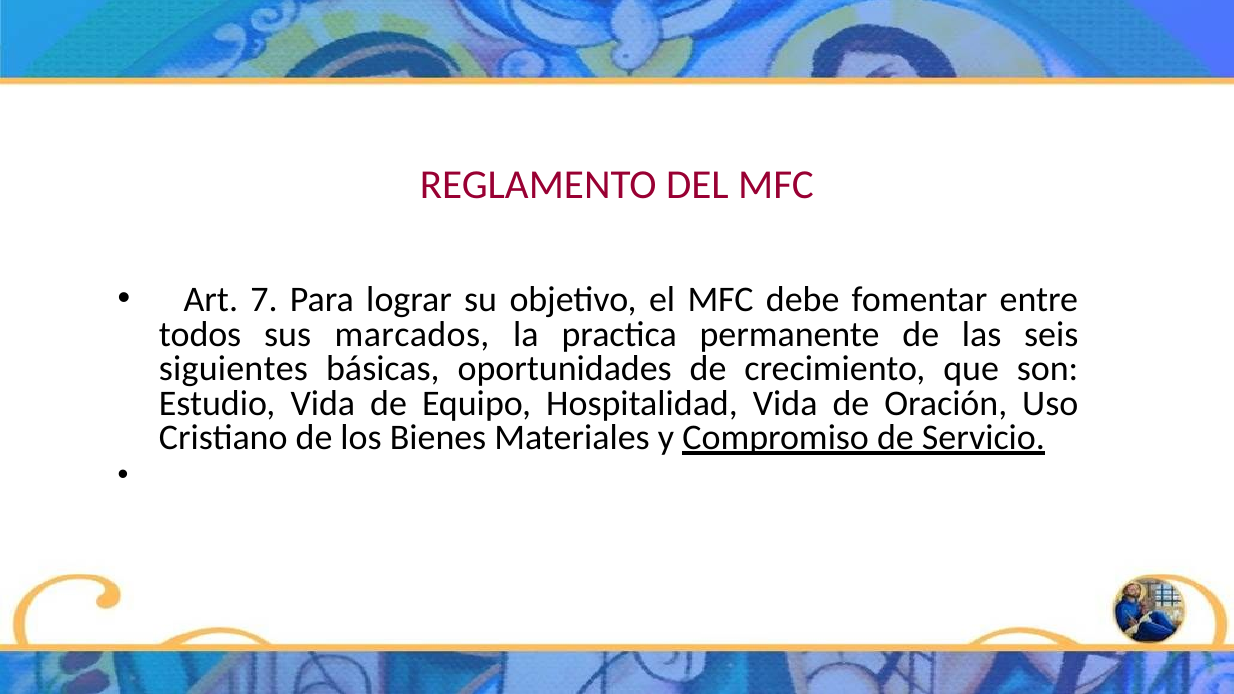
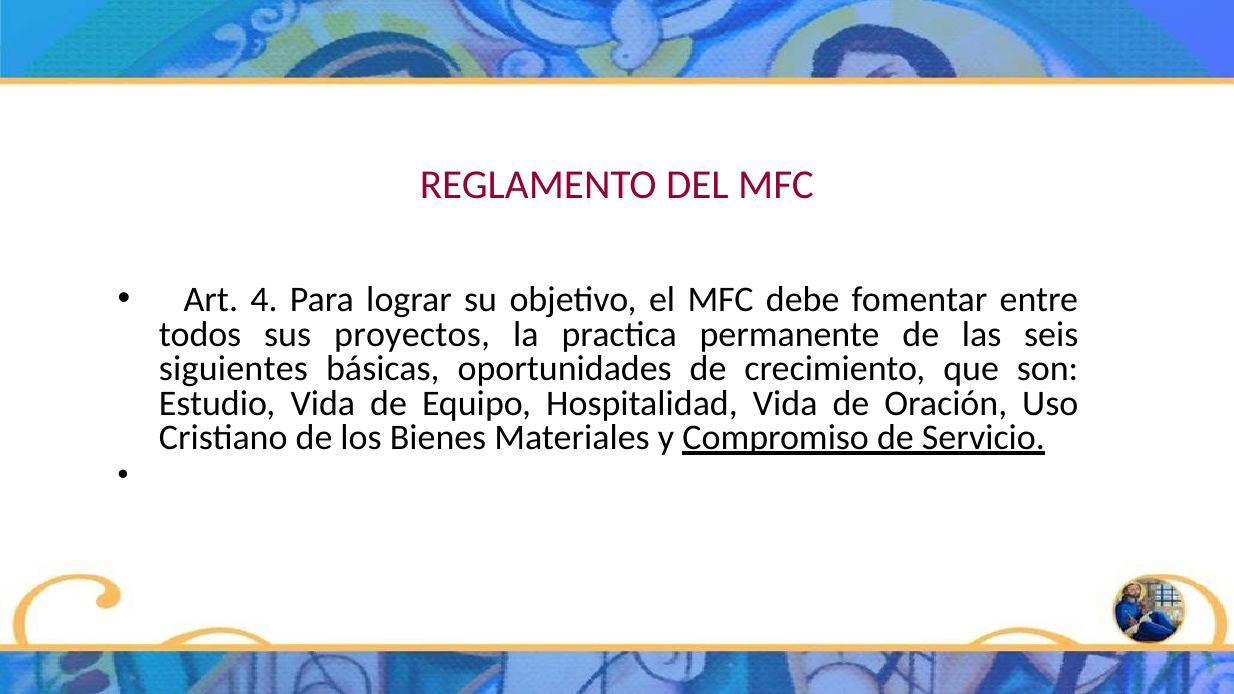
7: 7 -> 4 (264, 300)
marcados: marcados -> proyectos (412, 334)
